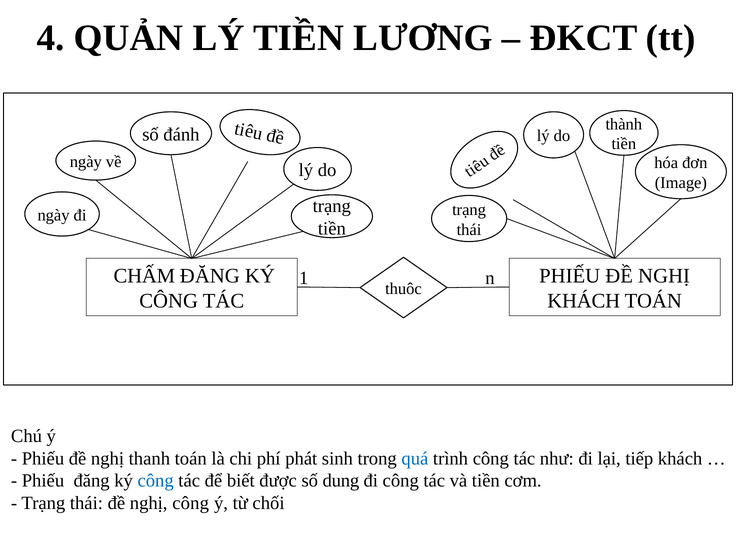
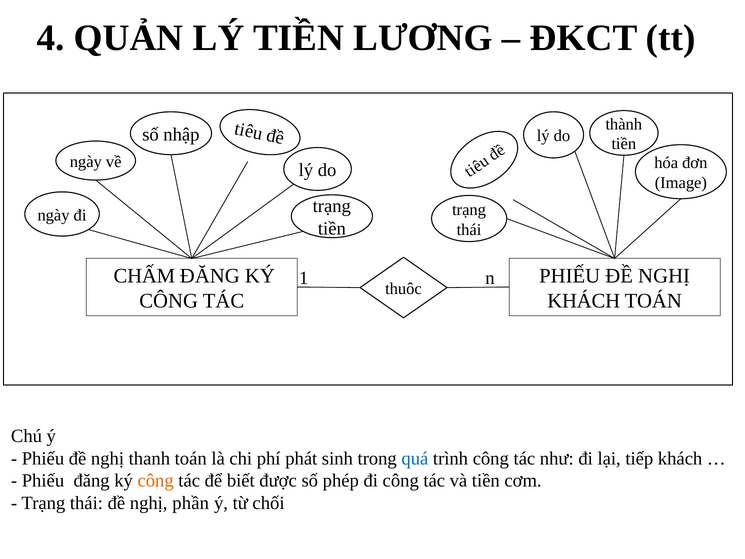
đánh: đánh -> nhập (181, 134)
công colour: blue -> orange (156, 481)
dung: dung -> phép (341, 481)
nghị công: công -> phần (191, 503)
